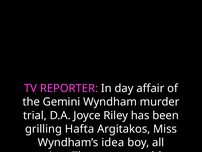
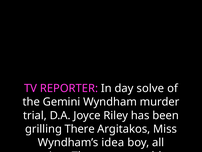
affair: affair -> solve (150, 88)
Hafta: Hafta -> There (80, 129)
